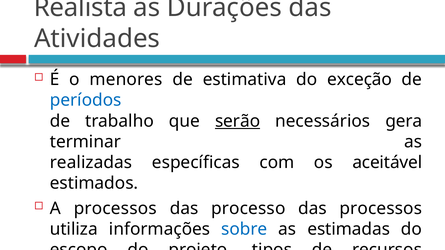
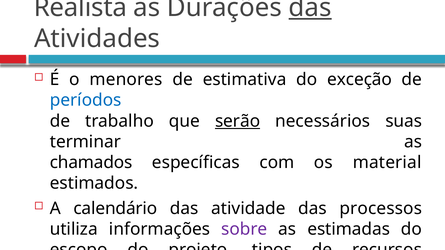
das underline: none -> present (310, 8)
gera: gera -> suas (404, 121)
realizadas: realizadas -> chamados (91, 163)
aceitável: aceitável -> material (387, 163)
A processos: processos -> calendário (115, 209)
processo: processo -> atividade (248, 209)
sobre colour: blue -> purple (244, 229)
